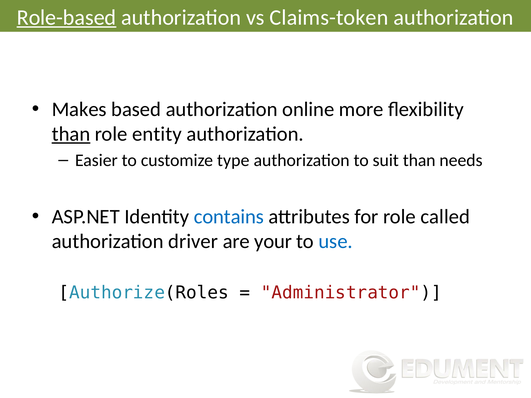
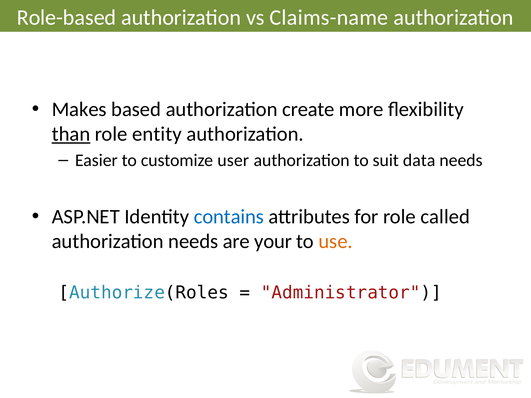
Role-based underline: present -> none (66, 17)
Claims-token: Claims-token -> Claims-name (329, 17)
online: online -> create (308, 109)
type: type -> user (233, 161)
suit than: than -> data (419, 161)
authorization driver: driver -> needs (193, 242)
use colour: blue -> orange (336, 242)
